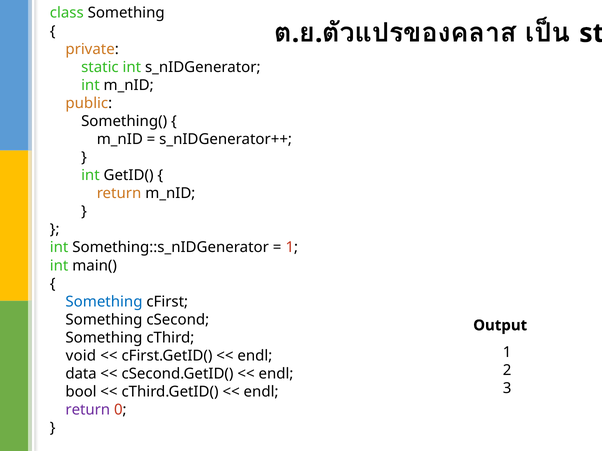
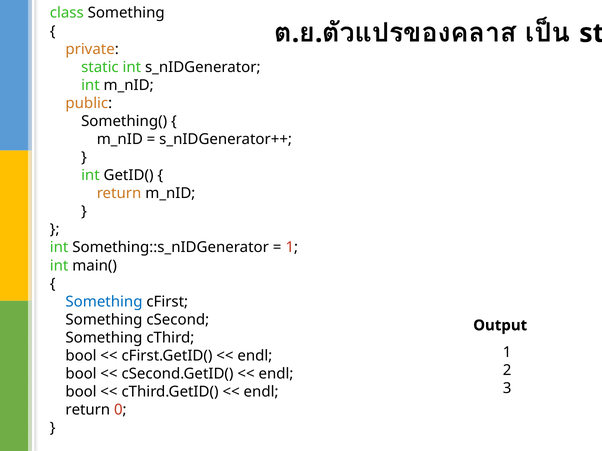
void: void -> bool (81, 356)
data: data -> bool (81, 374)
return colour: purple -> black (88, 410)
